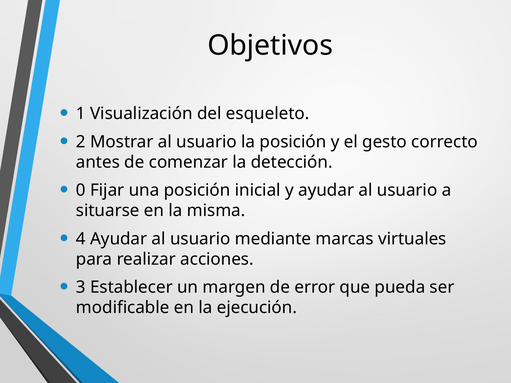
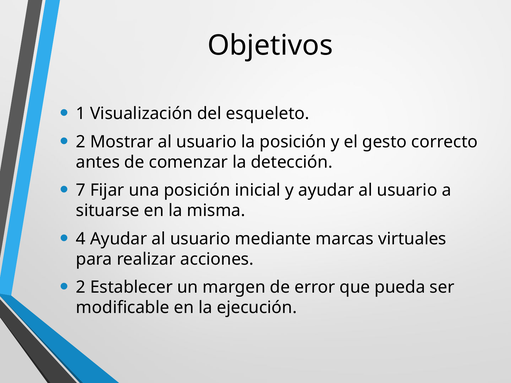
0: 0 -> 7 (81, 190)
3: 3 -> 2 (81, 287)
